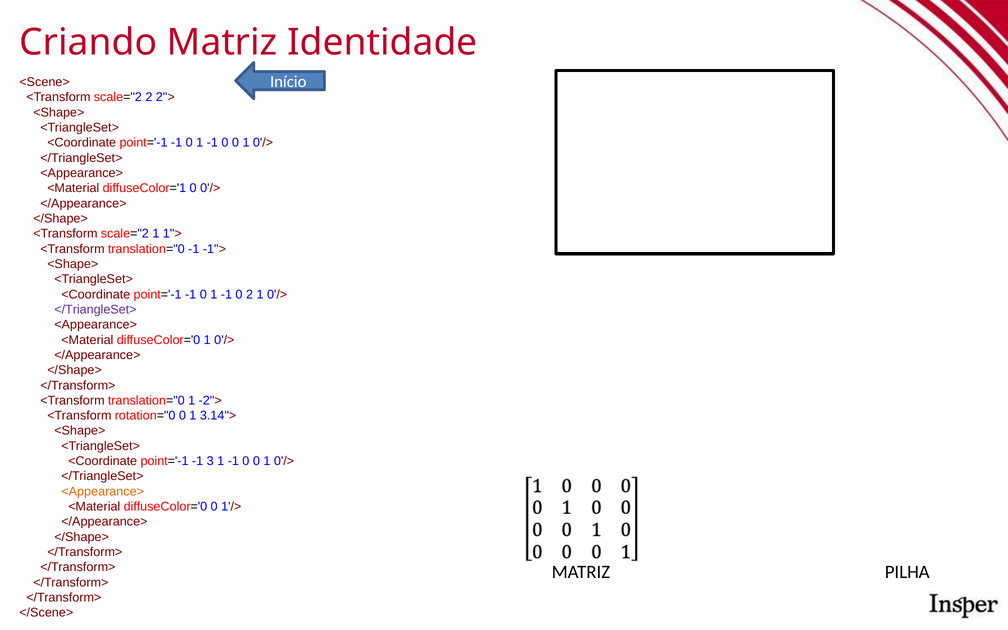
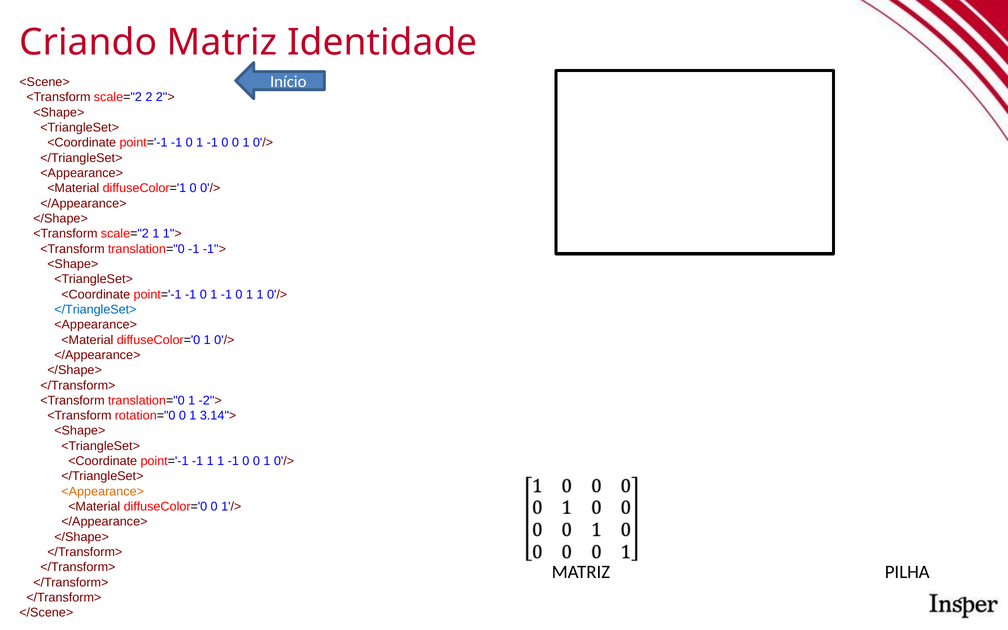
1 -1 0 2: 2 -> 1 (250, 294)
</TriangleSet> colour: purple -> blue (95, 310)
-1 3: 3 -> 1 (210, 461)
